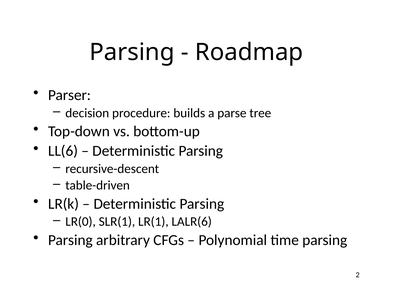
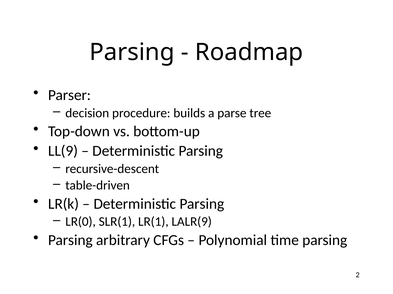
LL(6: LL(6 -> LL(9 (63, 151)
LALR(6: LALR(6 -> LALR(9 (192, 222)
